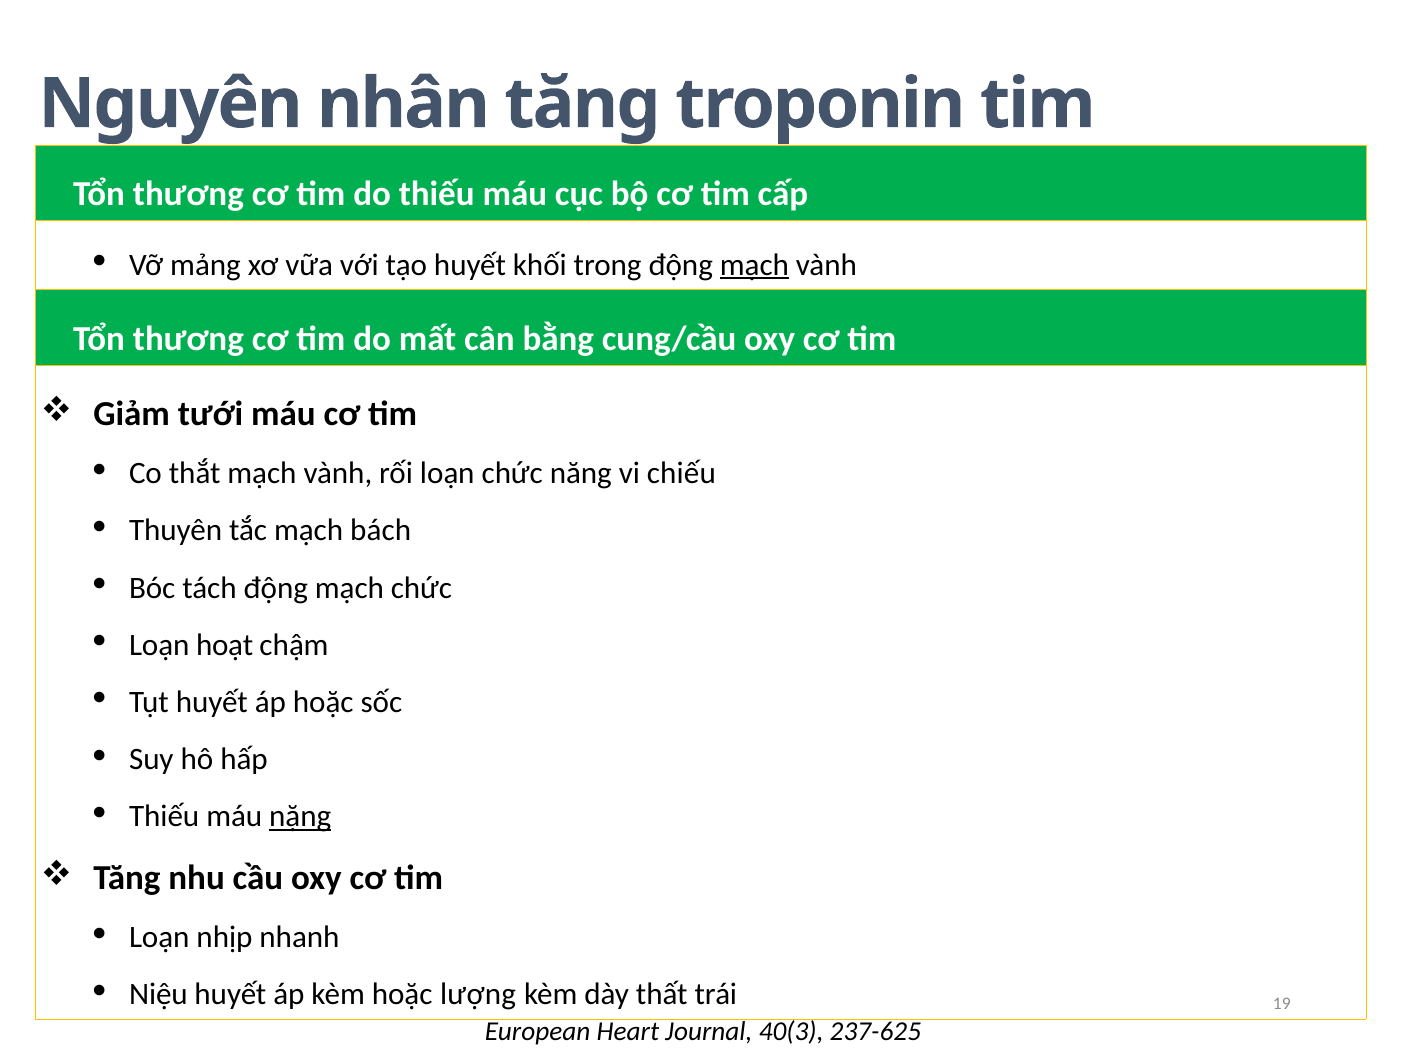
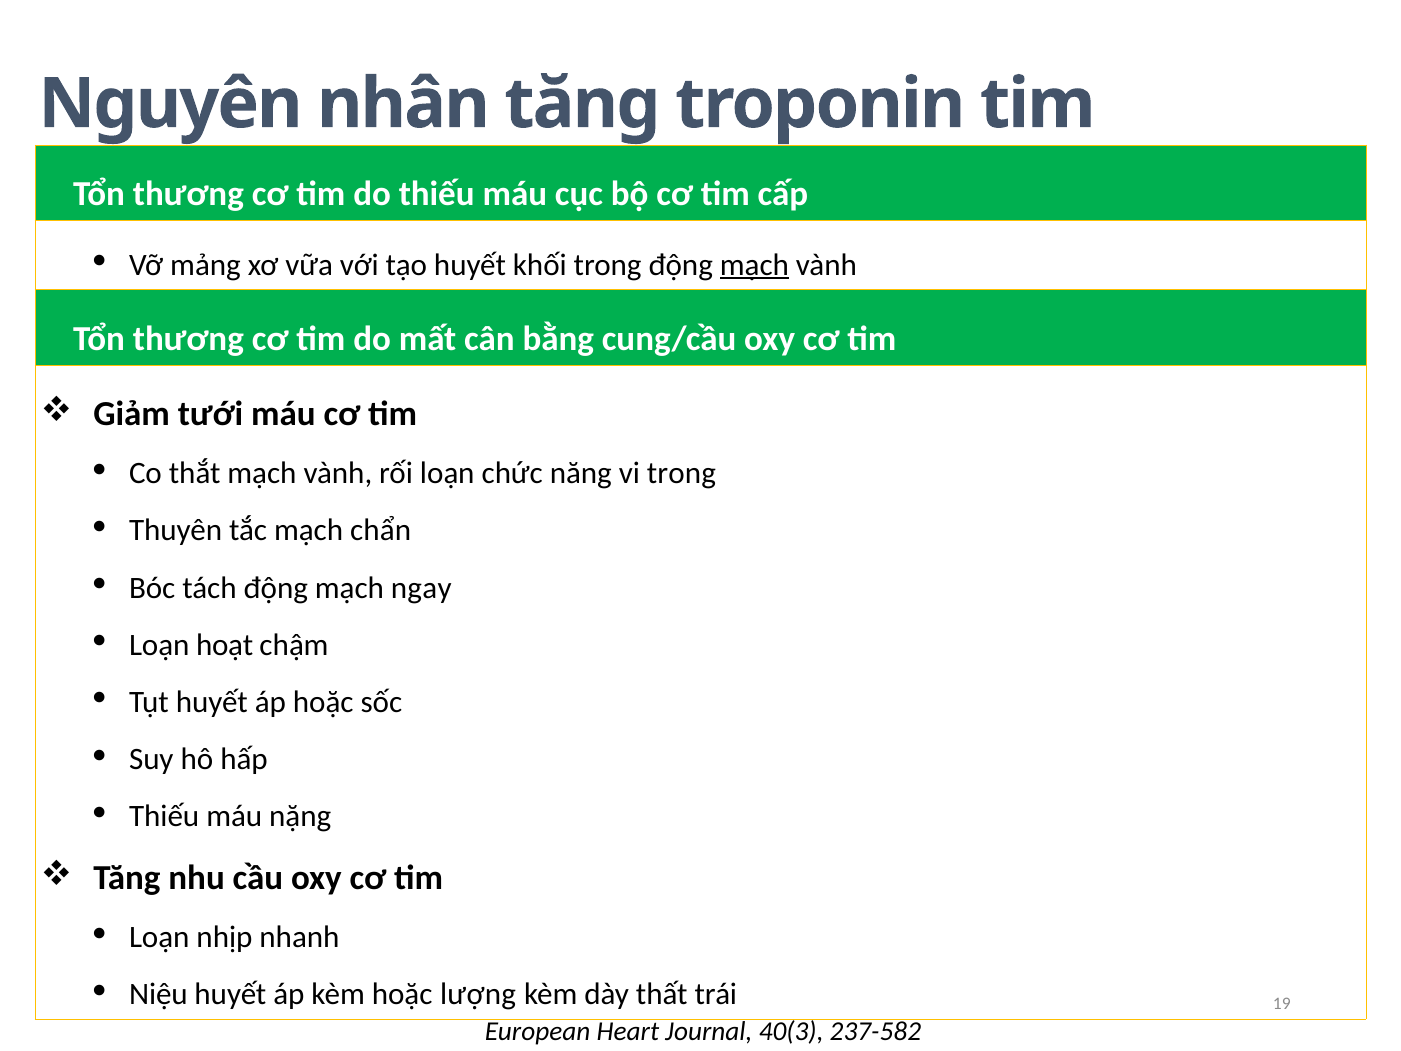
vi chiếu: chiếu -> trong (681, 473)
bách: bách -> chẩn (381, 531)
mạch chức: chức -> ngay (421, 588)
nặng underline: present -> none (300, 816)
237-625: 237-625 -> 237-582 (875, 1031)
